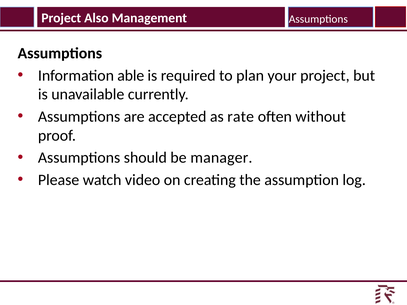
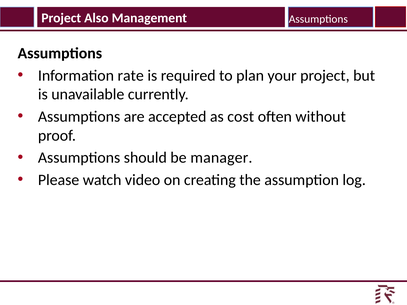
able: able -> rate (131, 76)
rate: rate -> cost (241, 117)
